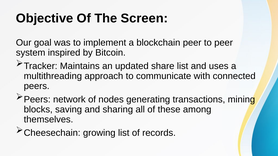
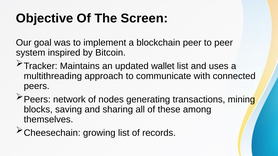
share: share -> wallet (163, 66)
